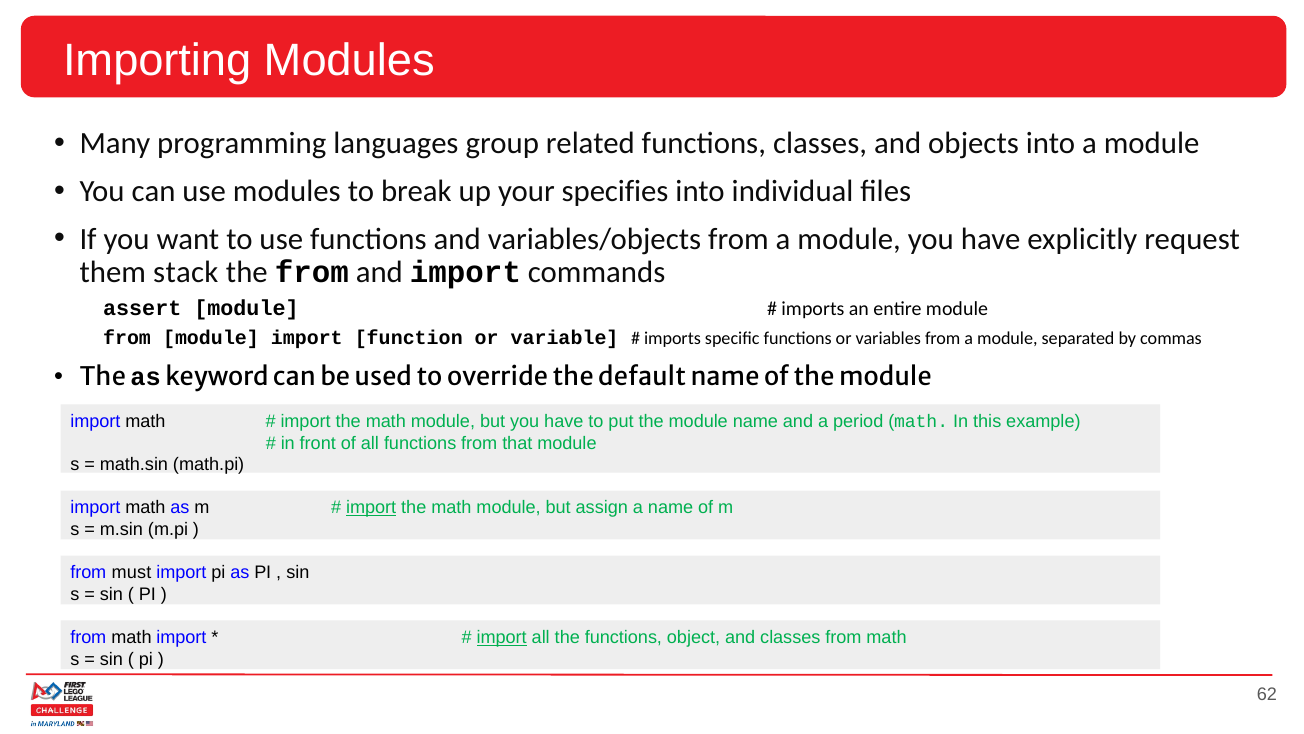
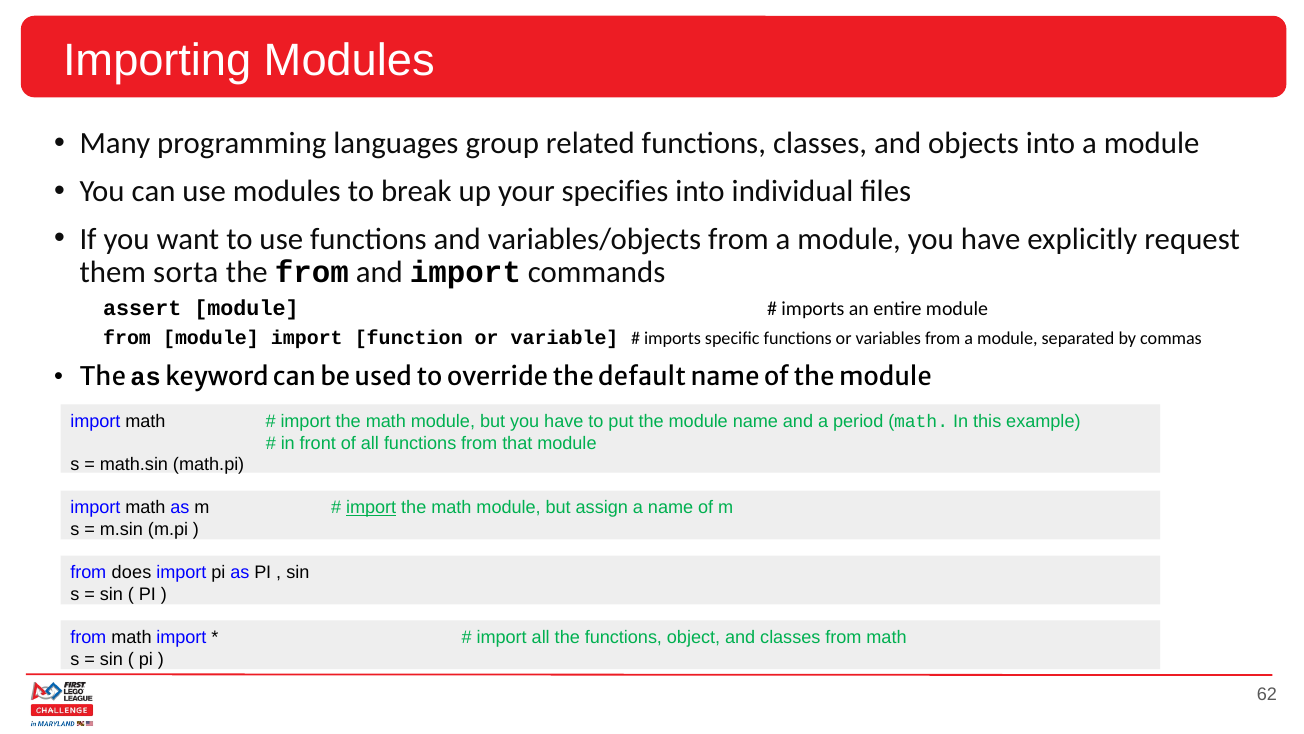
stack: stack -> sorta (186, 272)
must: must -> does (131, 572)
import underline: present -> none (502, 637)
